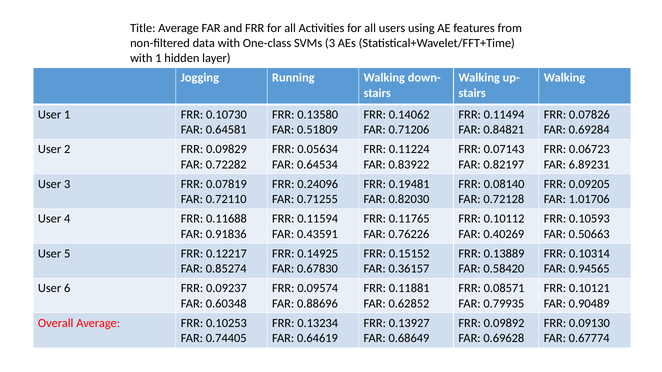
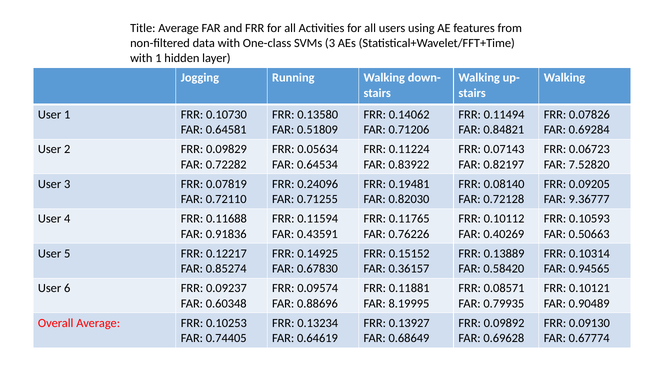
6.89231: 6.89231 -> 7.52820 (589, 165)
1.01706: 1.01706 -> 9.36777 (589, 199)
0.62852: 0.62852 -> 8.19995 (409, 304)
